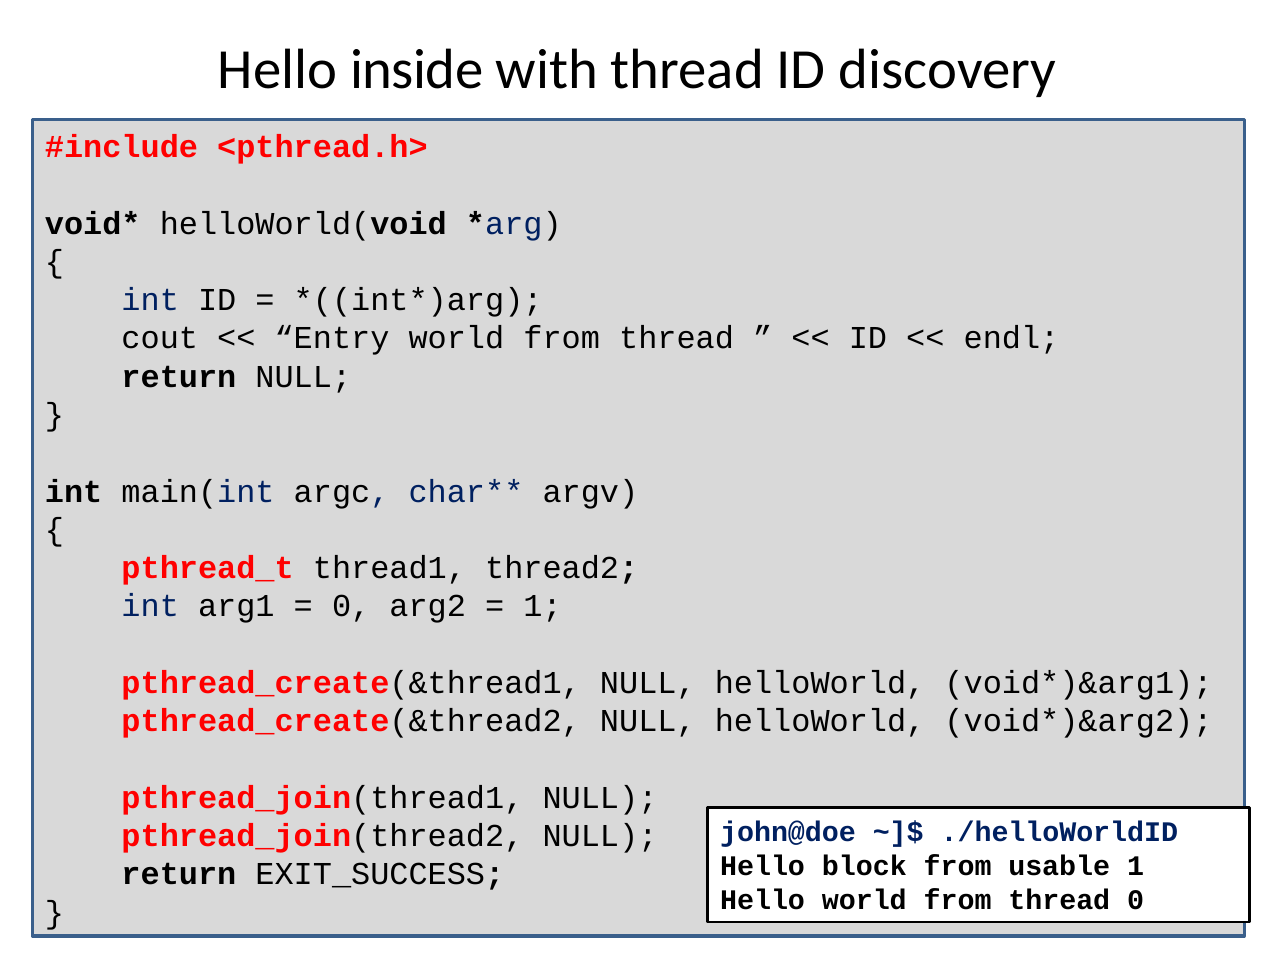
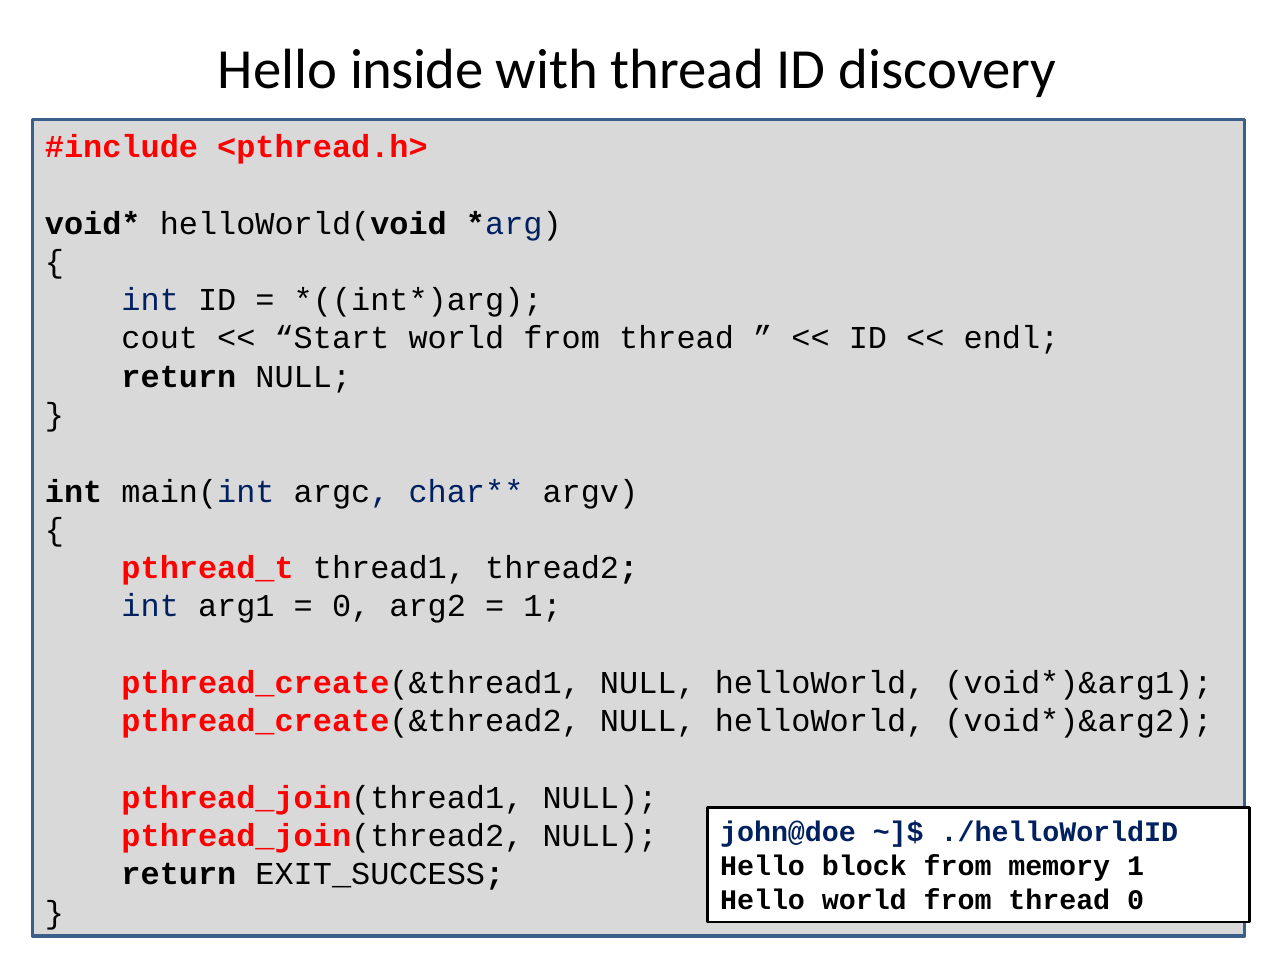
Entry: Entry -> Start (332, 338)
usable: usable -> memory (1059, 867)
